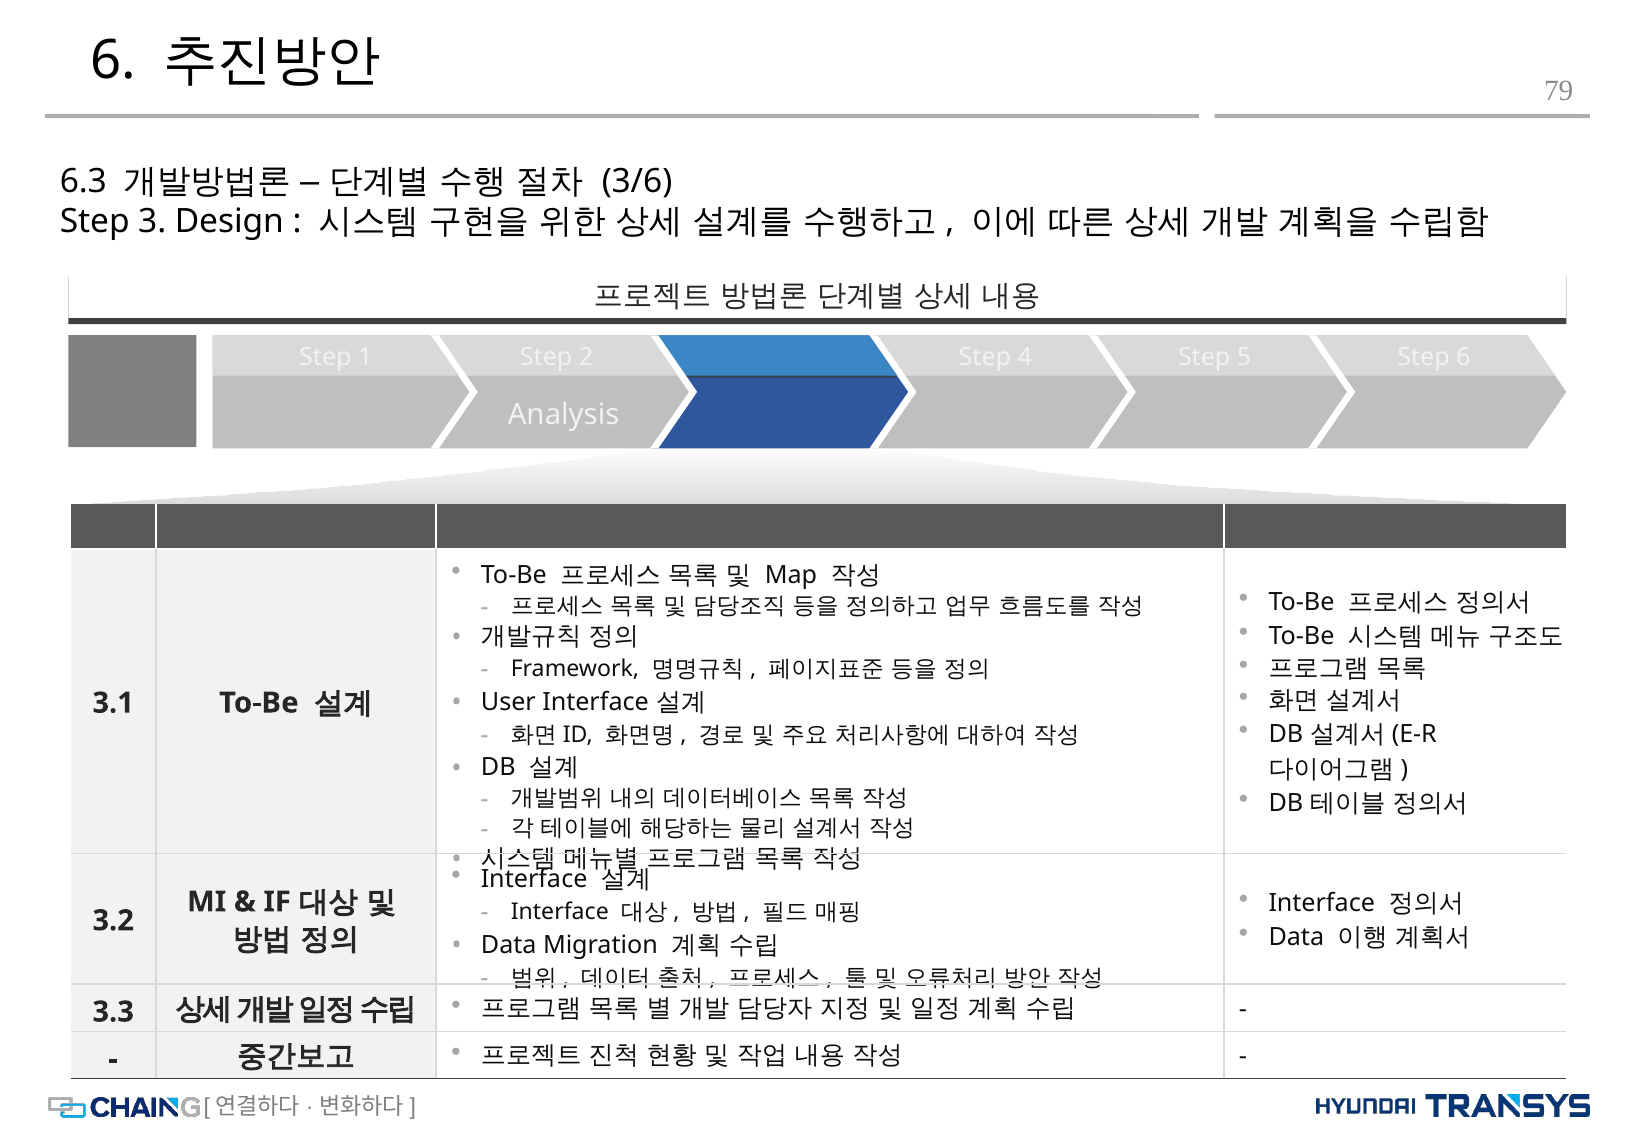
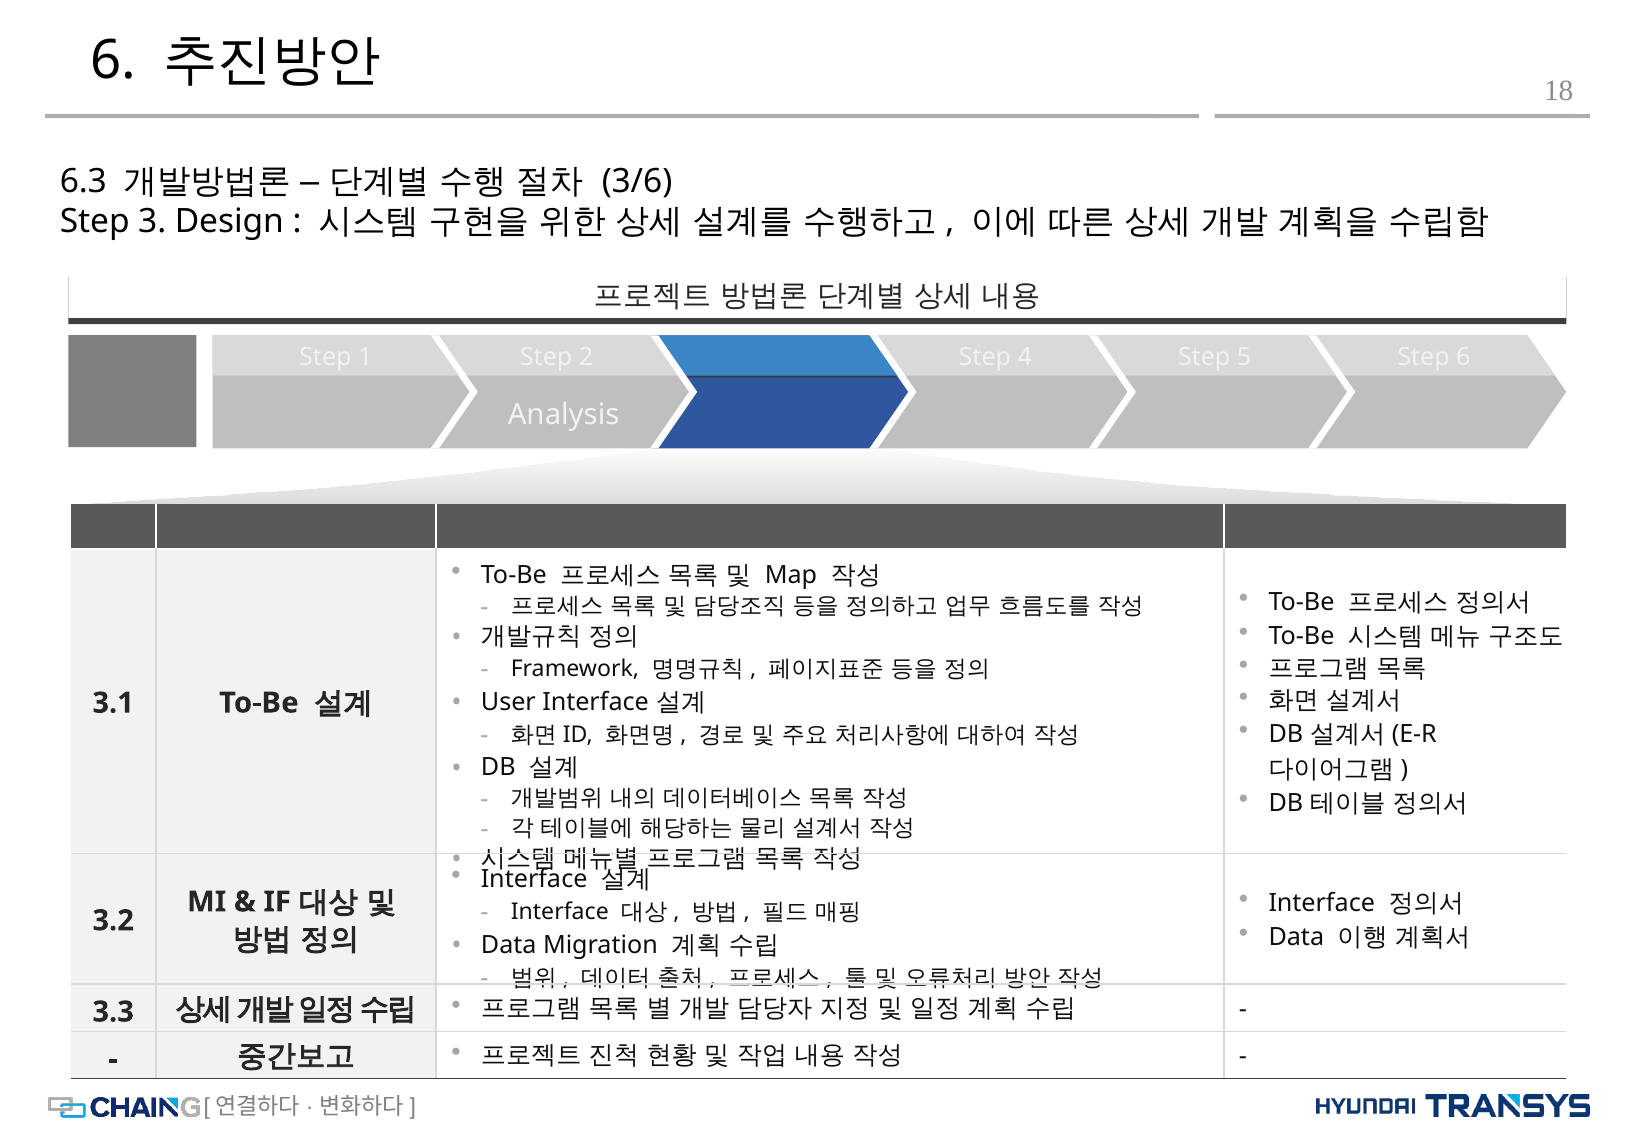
79: 79 -> 18 (1559, 91)
